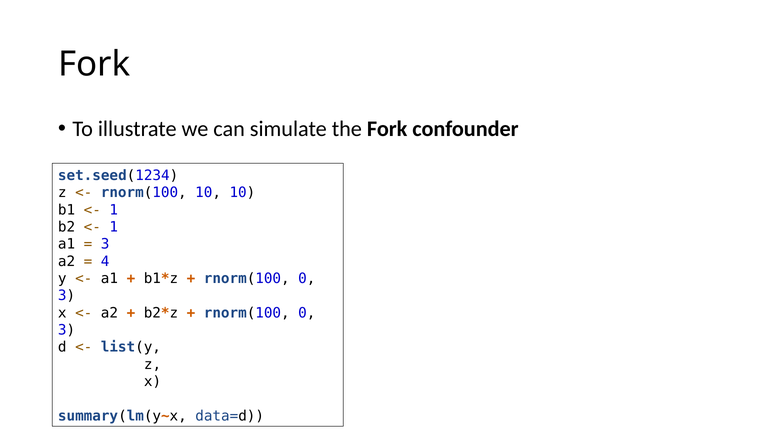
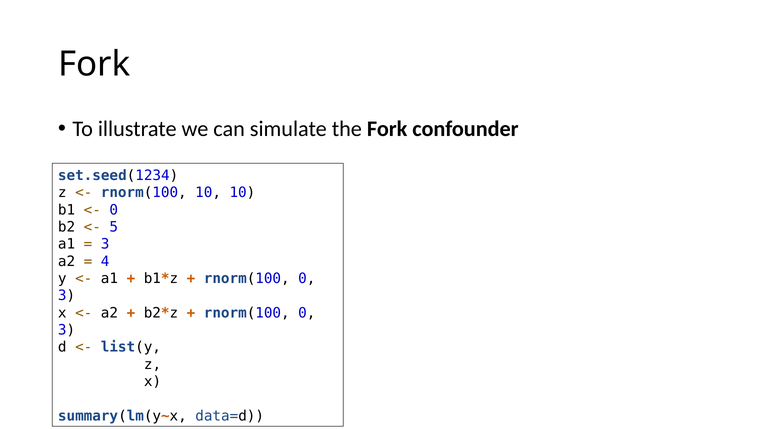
1: 1 -> 0 (114, 210)
1: 1 -> 5 (114, 227)
